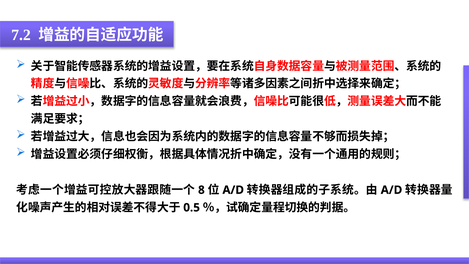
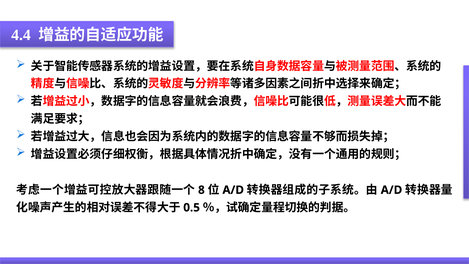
7.2: 7.2 -> 4.4 (21, 35)
